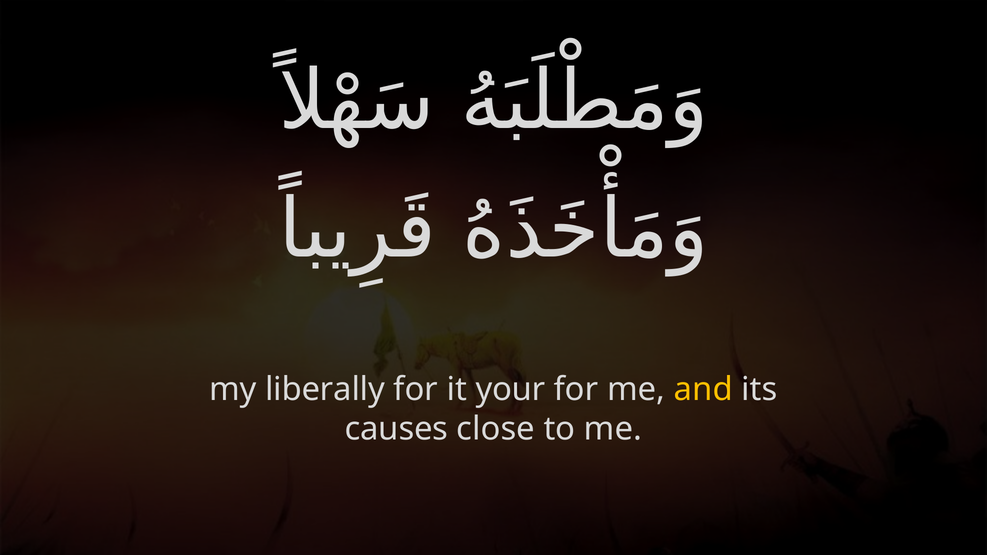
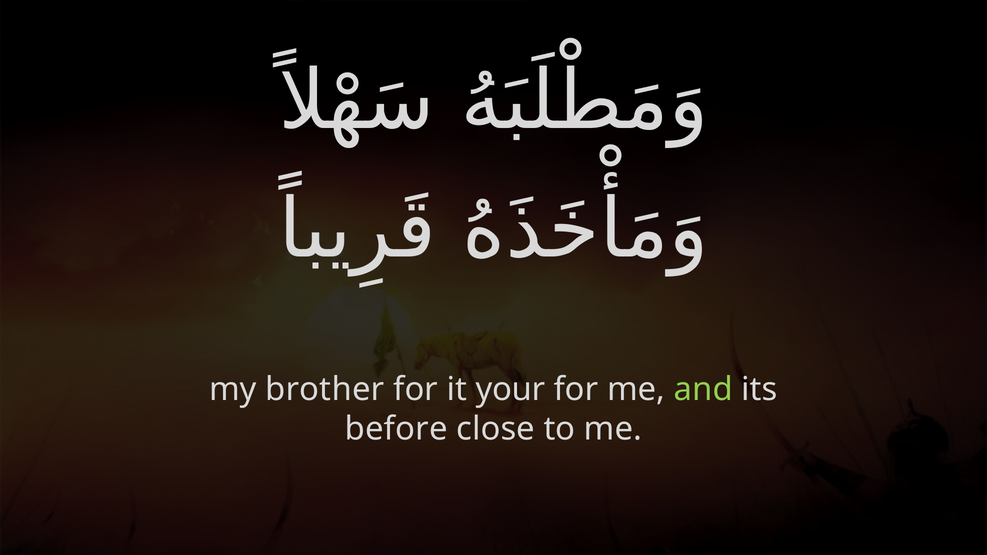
liberally: liberally -> brother (325, 390)
and colour: yellow -> light green (703, 390)
causes: causes -> before (396, 429)
